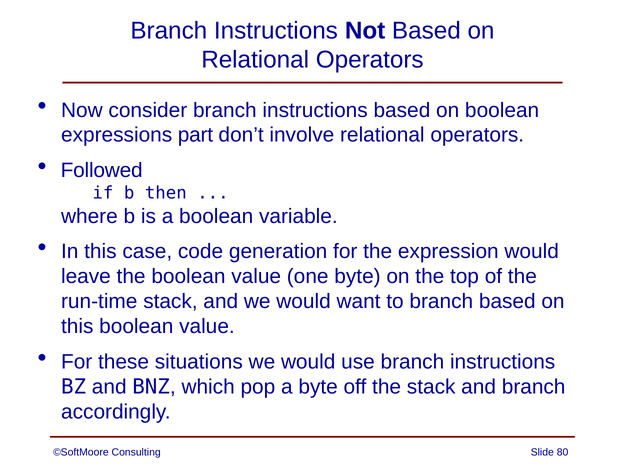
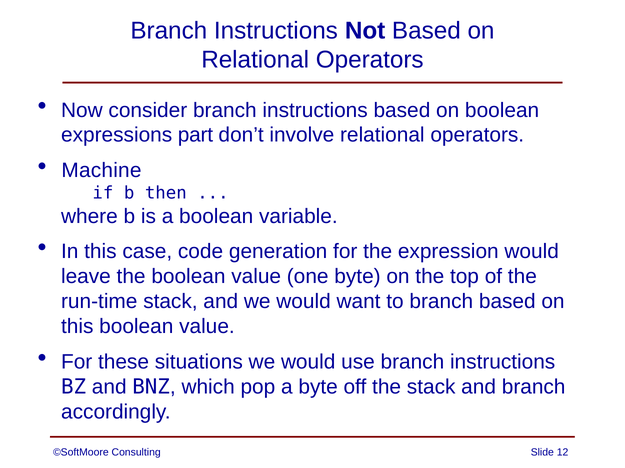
Followed: Followed -> Machine (101, 171)
80: 80 -> 12 (563, 453)
